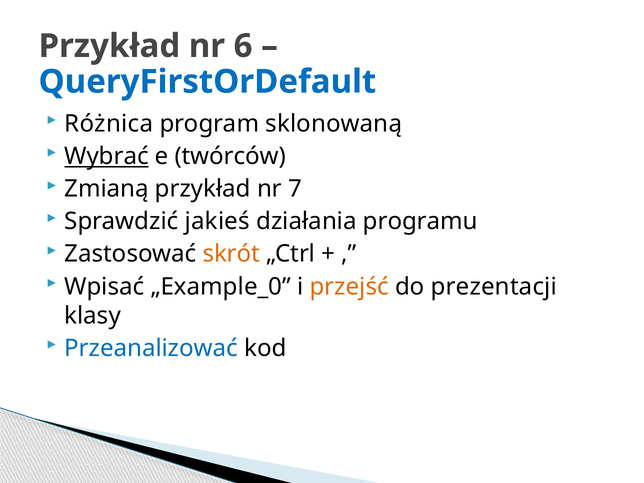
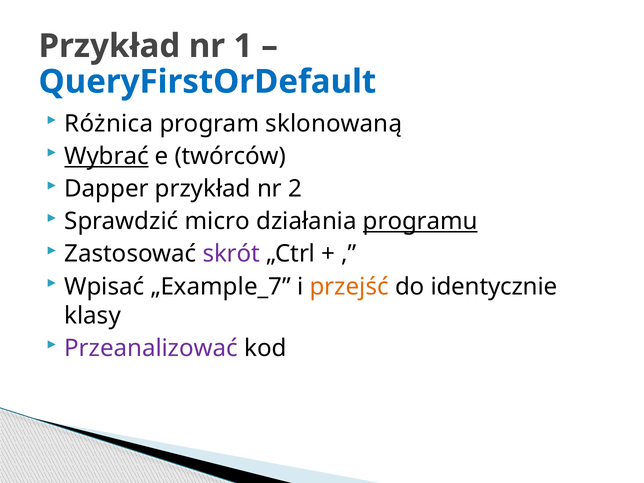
6: 6 -> 1 (243, 46)
Zmianą: Zmianą -> Dapper (106, 189)
7: 7 -> 2 (295, 189)
jakieś: jakieś -> micro (217, 221)
programu underline: none -> present (420, 221)
skrót colour: orange -> purple (231, 254)
„Example_0: „Example_0 -> „Example_7 (221, 287)
prezentacji: prezentacji -> identycznie (494, 287)
Przeanalizować colour: blue -> purple (151, 348)
